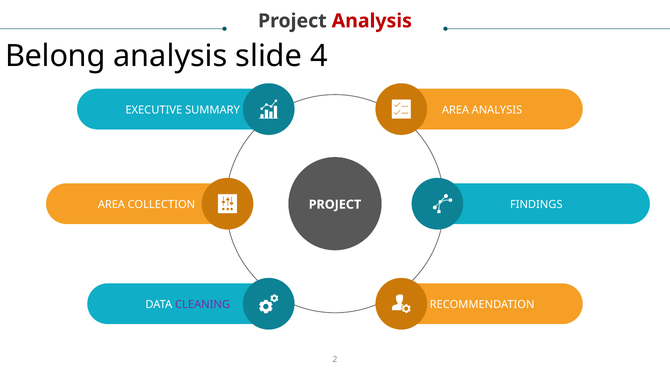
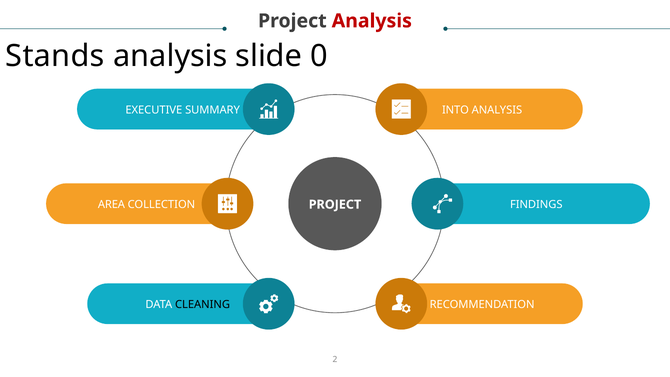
Belong: Belong -> Stands (55, 56)
4: 4 -> 0 (319, 56)
AREA: AREA -> INTO (455, 110)
CLEANING colour: purple -> black (203, 304)
